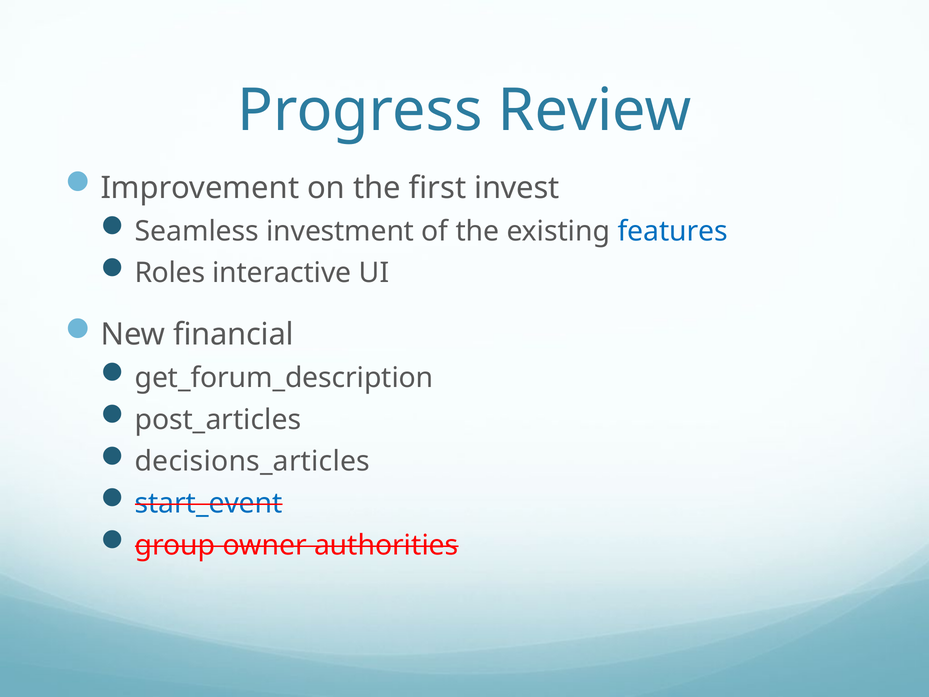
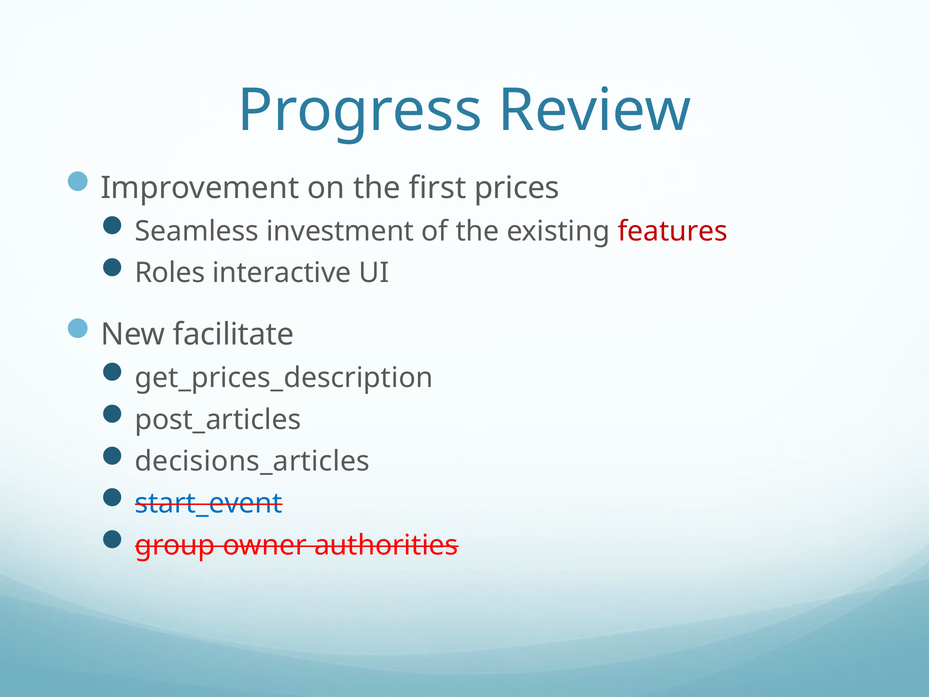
invest: invest -> prices (517, 188)
features colour: blue -> red (673, 231)
financial: financial -> facilitate (234, 335)
get_forum_description: get_forum_description -> get_prices_description (284, 378)
